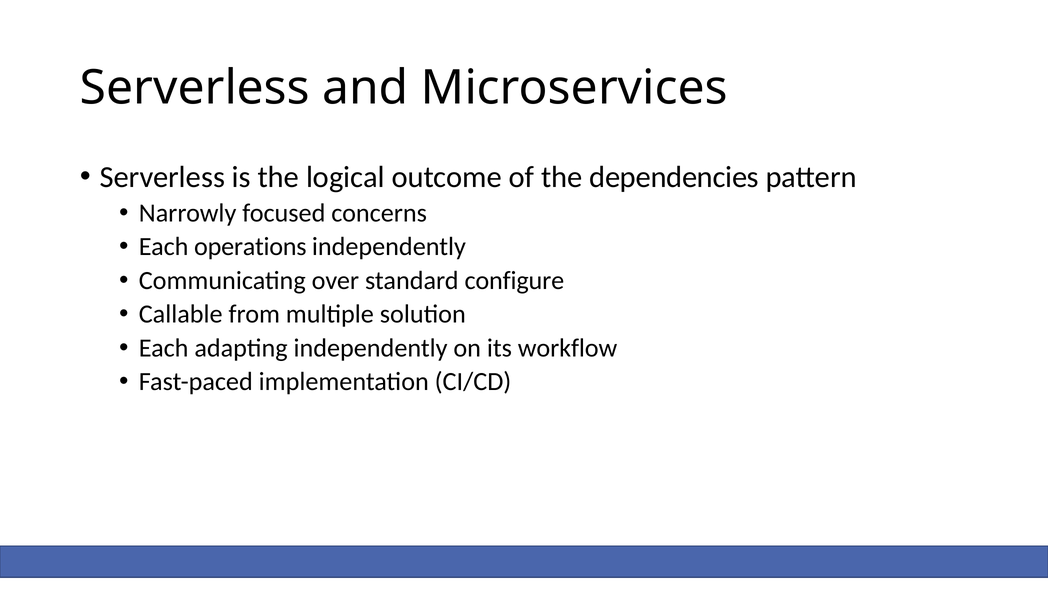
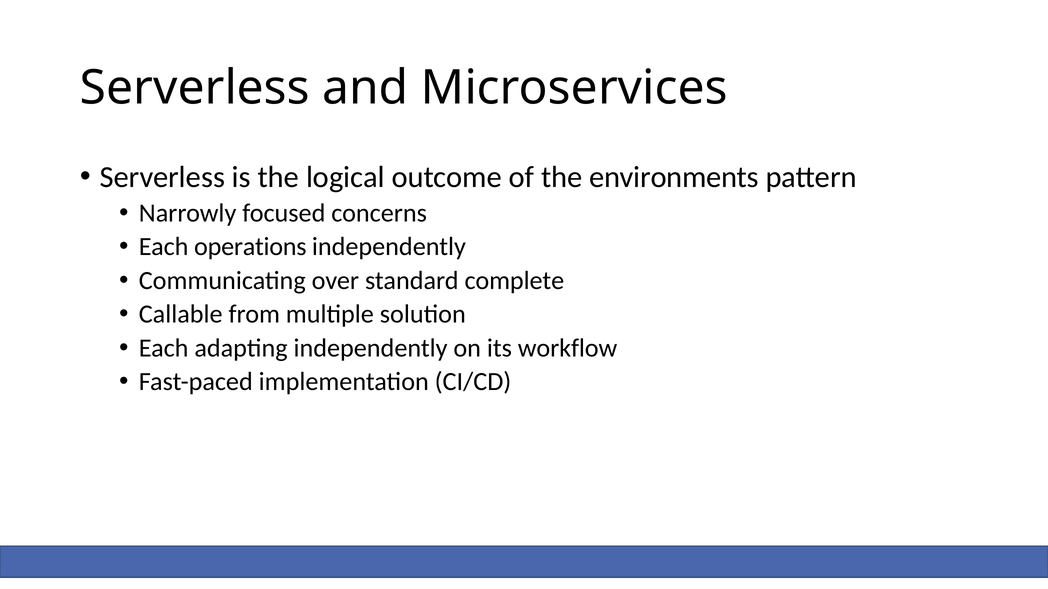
dependencies: dependencies -> environments (674, 177)
configure: configure -> complete (514, 281)
